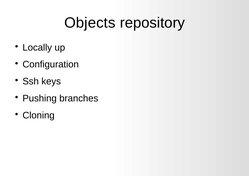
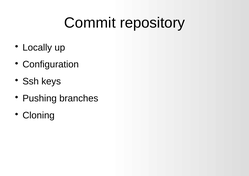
Objects: Objects -> Commit (90, 23)
